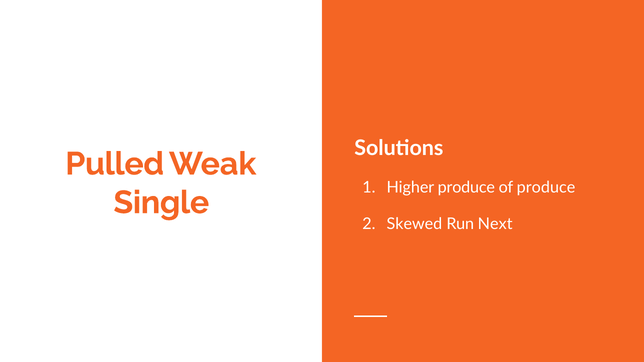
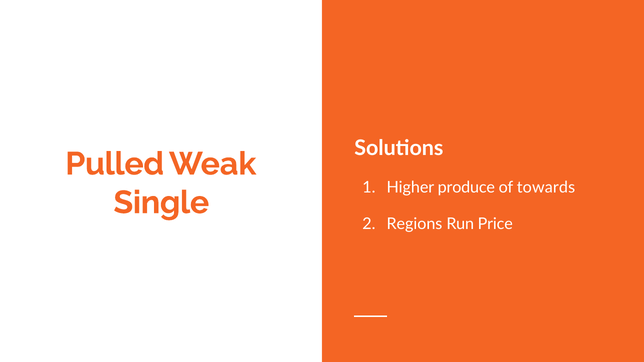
of produce: produce -> towards (546, 187)
Skewed: Skewed -> Regions (414, 224)
Next: Next -> Price (495, 224)
